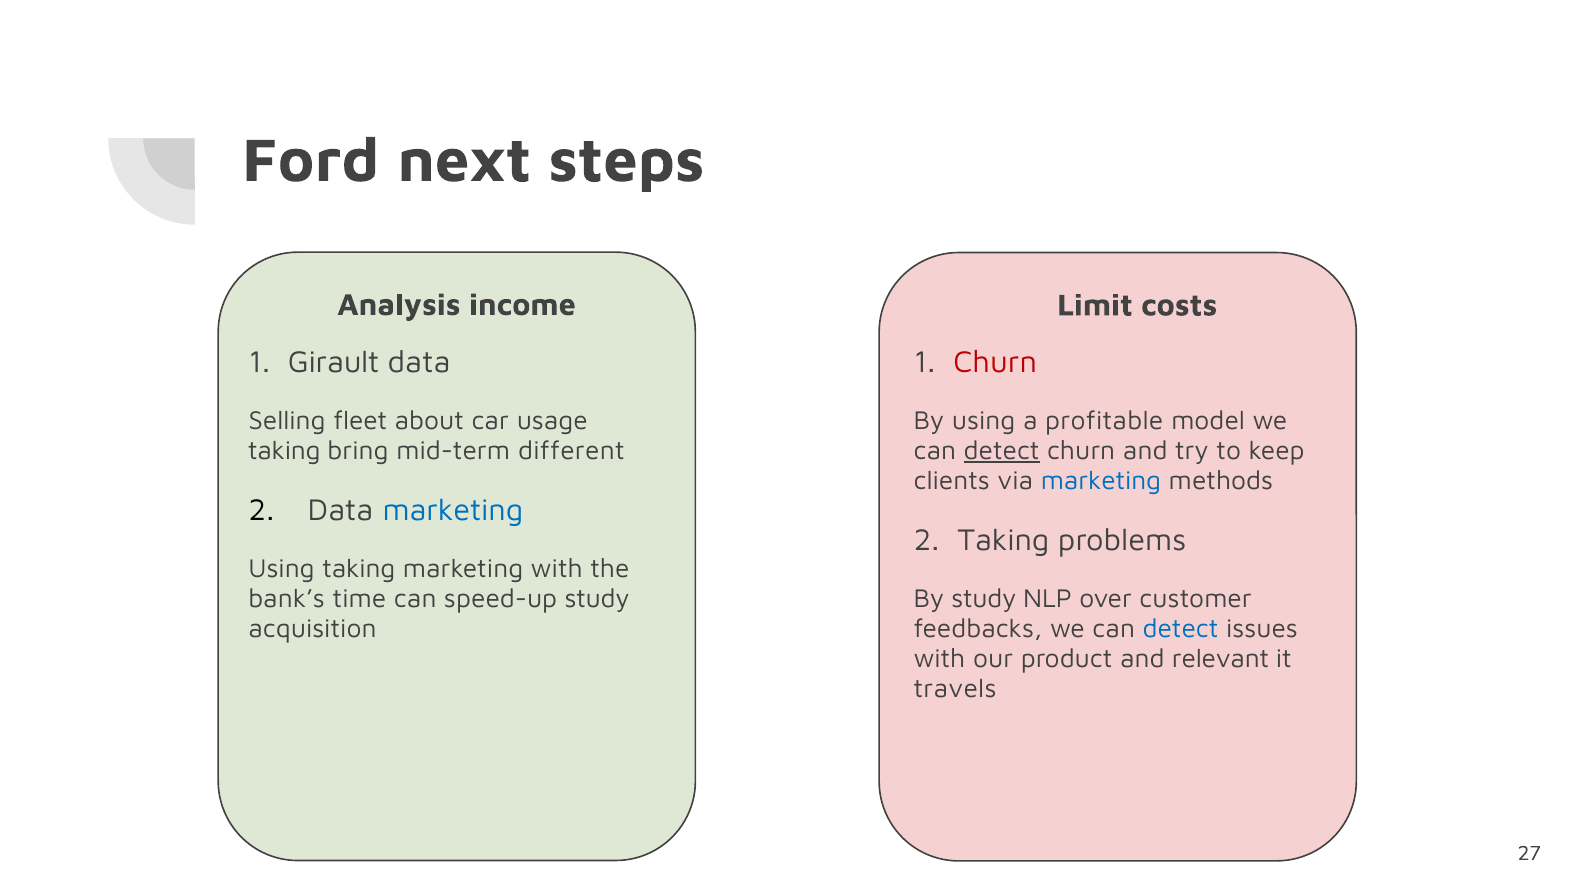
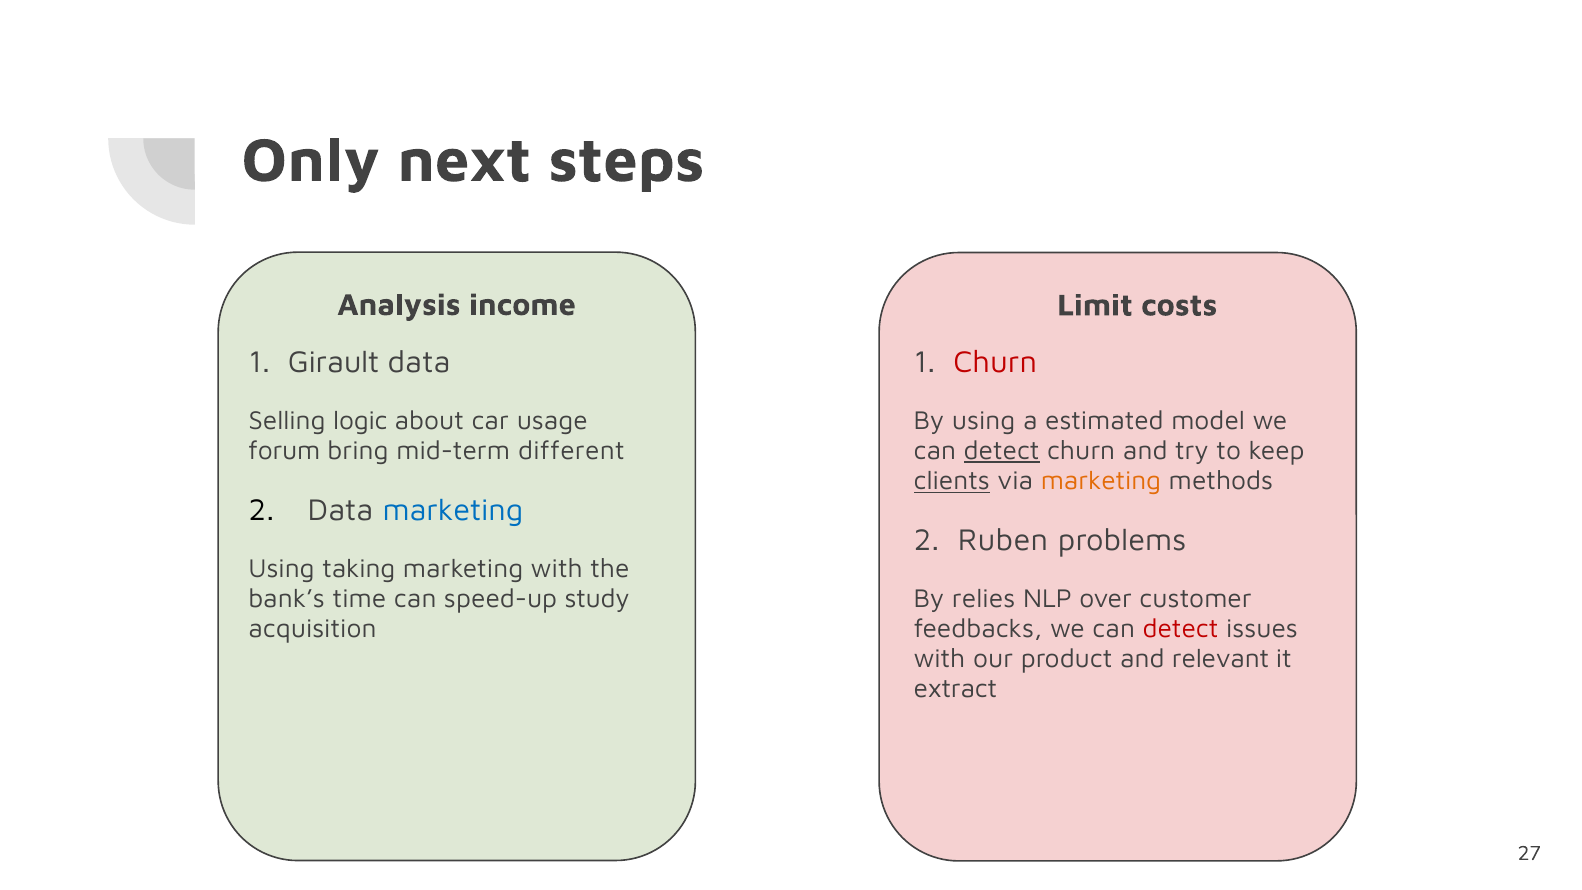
Ford: Ford -> Only (311, 161)
fleet: fleet -> logic (360, 421)
profitable: profitable -> estimated (1104, 421)
taking: taking -> forum (284, 451)
clients underline: none -> present (952, 481)
marketing colour: blue -> orange (1101, 481)
2 Taking: Taking -> Ruben (1003, 540)
By study: study -> relies (984, 599)
detect colour: blue -> red (1181, 629)
travels: travels -> extract (955, 689)
